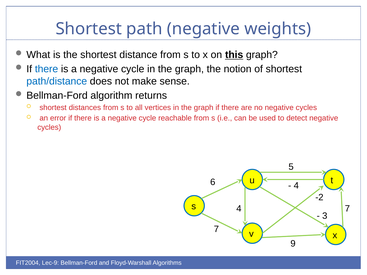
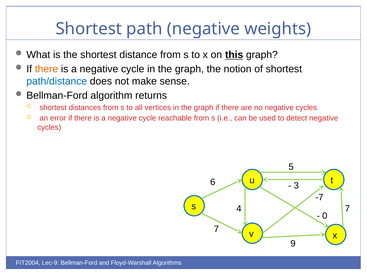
there colour: blue -> orange (47, 69)
4: 4 -> 3 (296, 186)
-2: -2 -> -7 (319, 198)
3: 3 -> 0 (325, 216)
